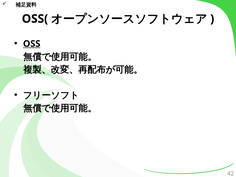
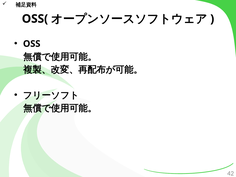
OSS underline: present -> none (32, 44)
